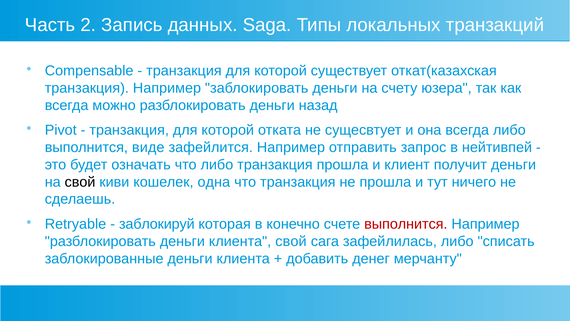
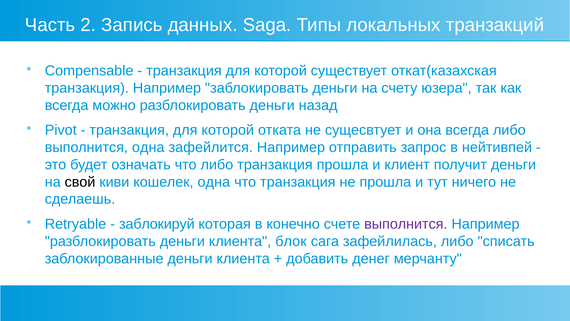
выполнится виде: виде -> одна (148, 147)
выполнится colour: red -> purple (406, 224)
клиента свой: свой -> блок (291, 241)
